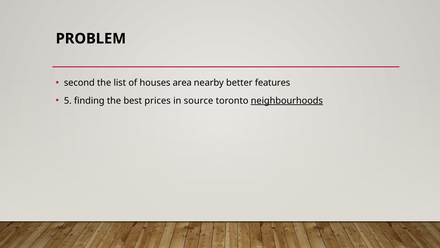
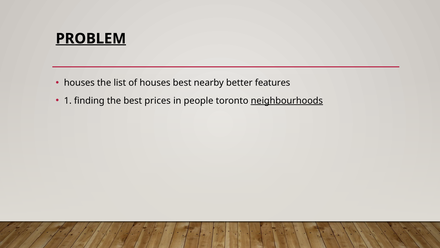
PROBLEM underline: none -> present (91, 39)
second: second -> houses (79, 83)
houses area: area -> best (182, 83)
5: 5 -> 1 (68, 101)
source: source -> people (199, 101)
